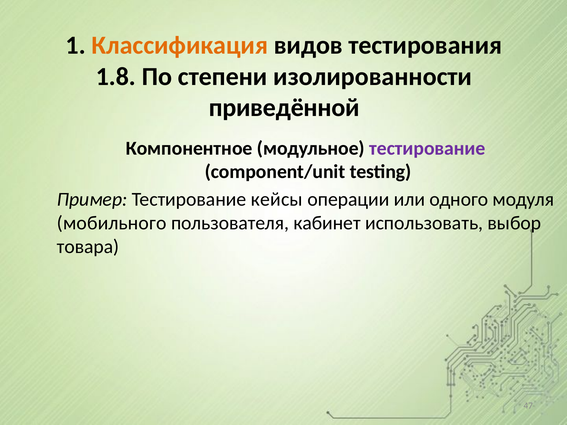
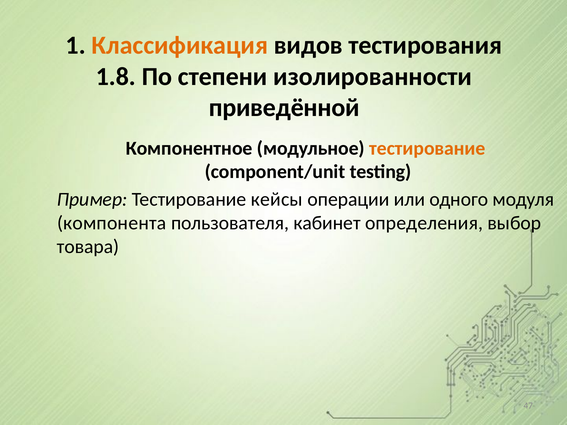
тестирование colour: purple -> orange (427, 148)
мобильного: мобильного -> компонента (112, 223)
использовать: использовать -> определения (424, 223)
